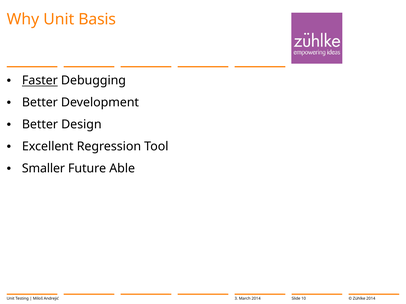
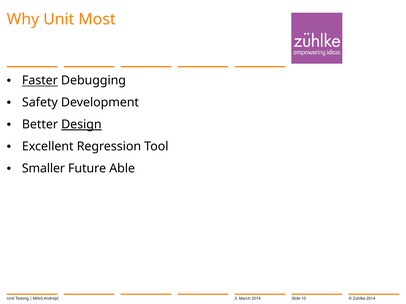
Basis: Basis -> Most (97, 19)
Better: Better -> Safety (40, 103)
Design underline: none -> present (81, 125)
